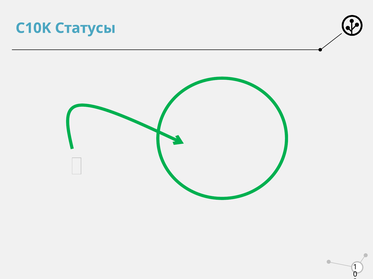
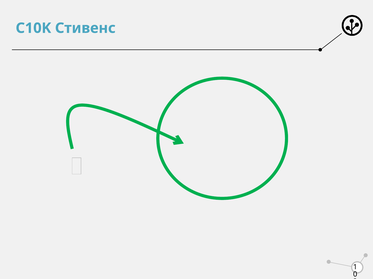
Статусы: Статусы -> Стивенс (85, 28)
